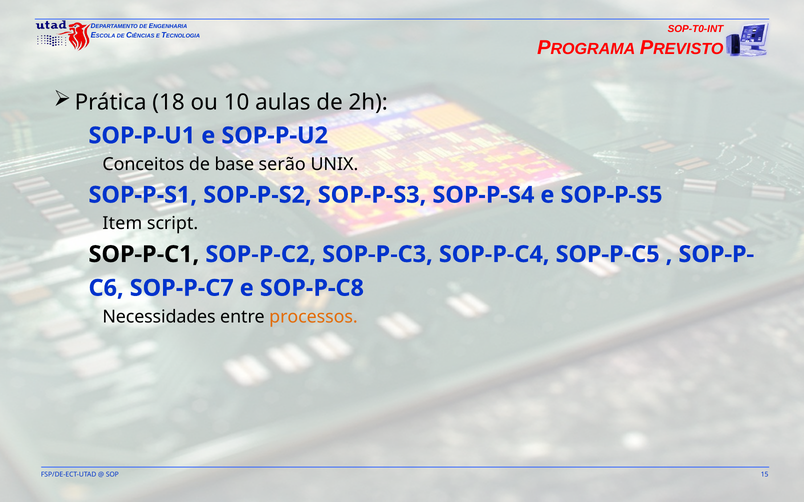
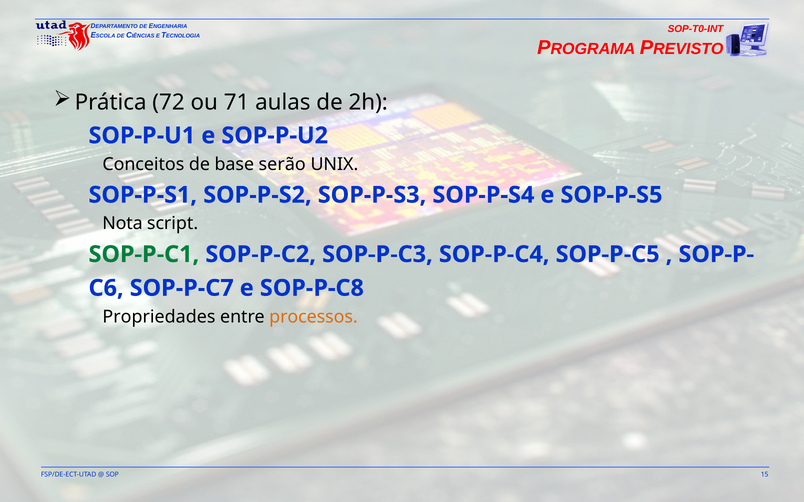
18: 18 -> 72 (169, 103)
10: 10 -> 71 (237, 103)
Item: Item -> Nota (122, 224)
SOP-P-C1 colour: black -> green (144, 255)
Necessidades: Necessidades -> Propriedades (159, 317)
